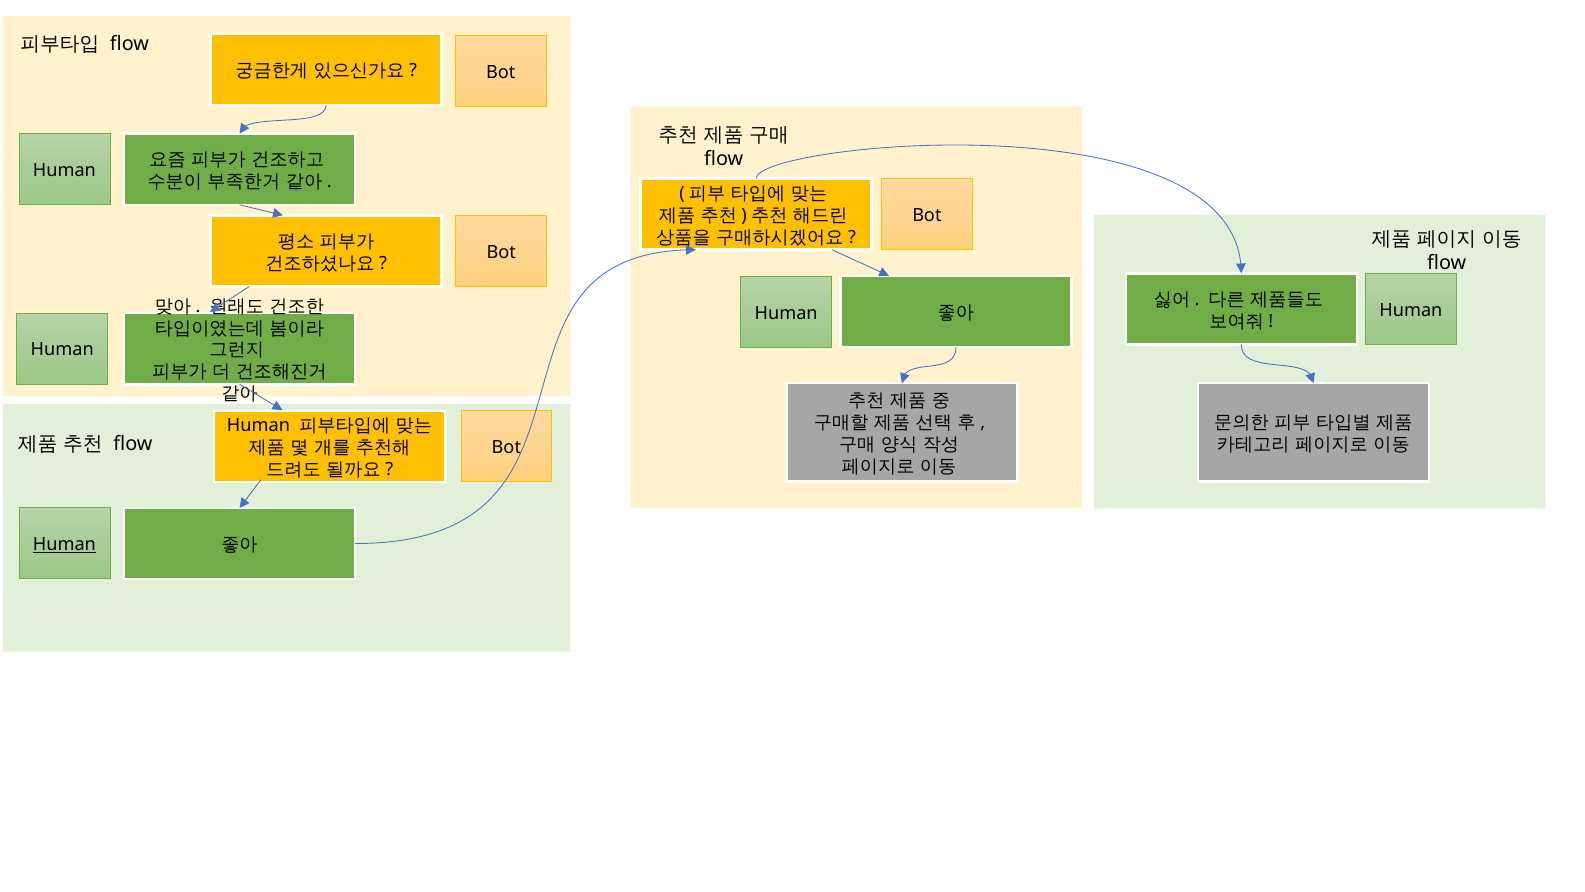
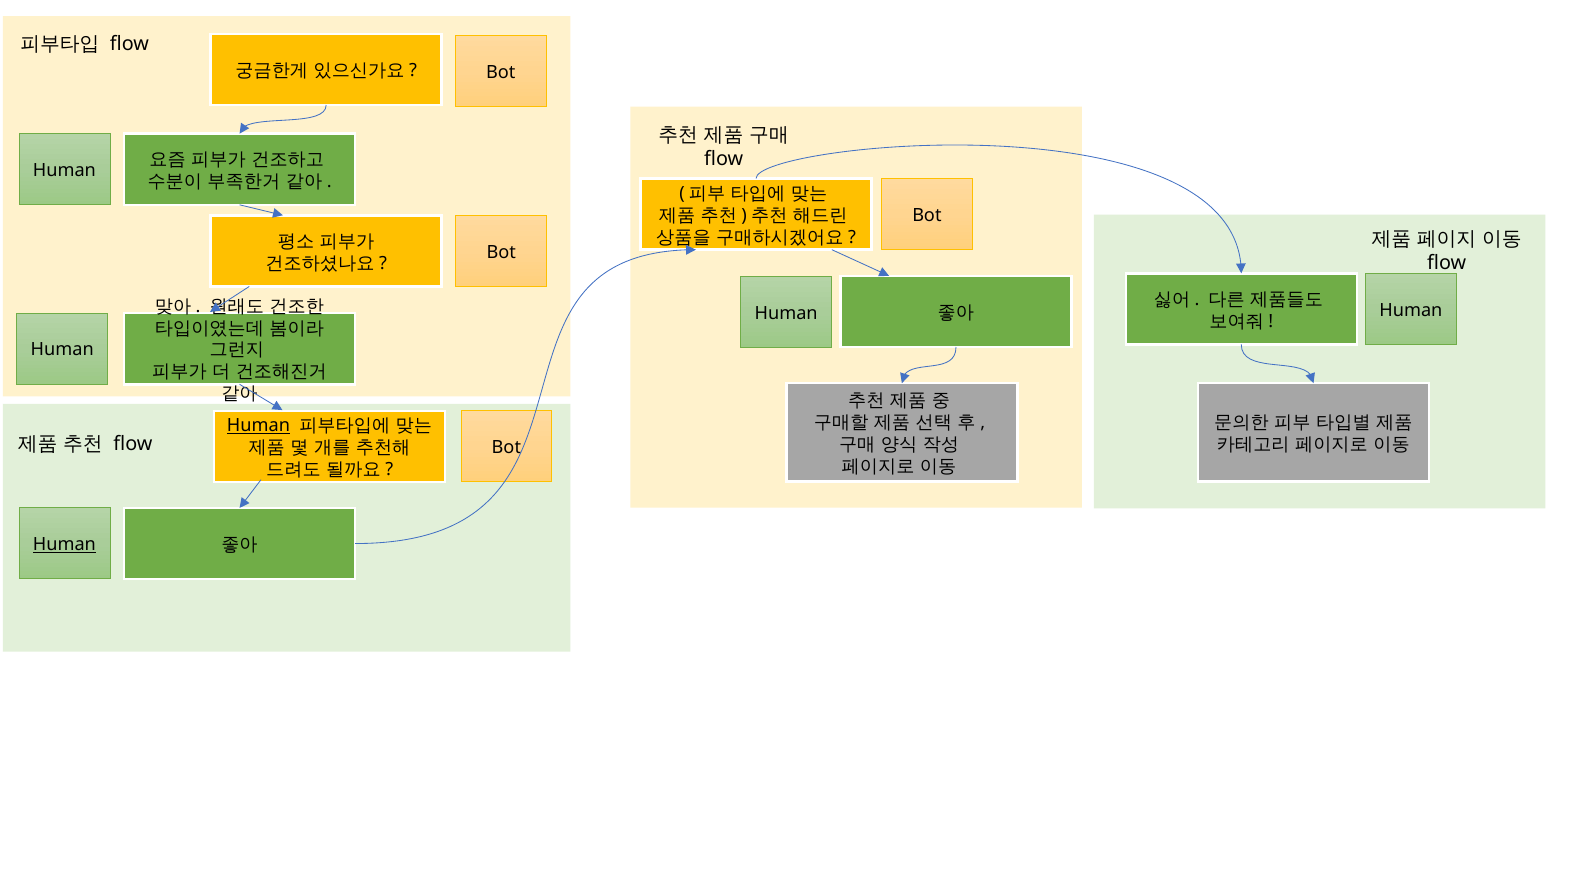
Human underline: none -> present (259, 426)
